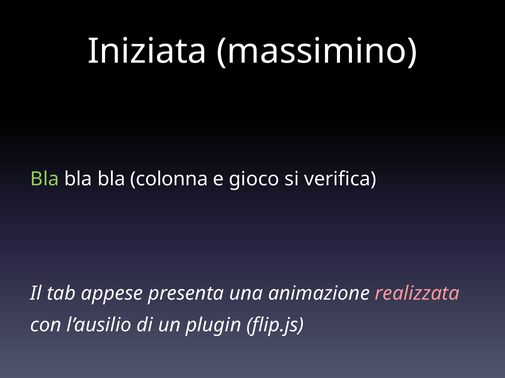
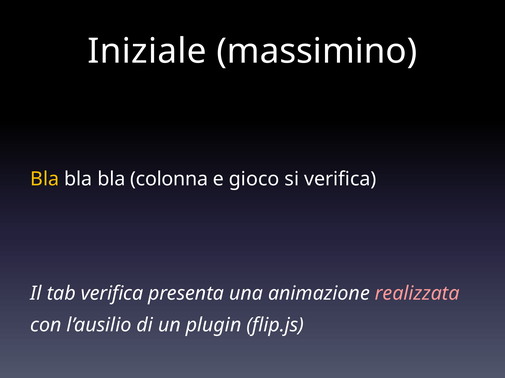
Iniziata: Iniziata -> Iniziale (147, 51)
Bla colour: light green -> yellow (45, 179)
tab appese: appese -> verifica (112, 294)
